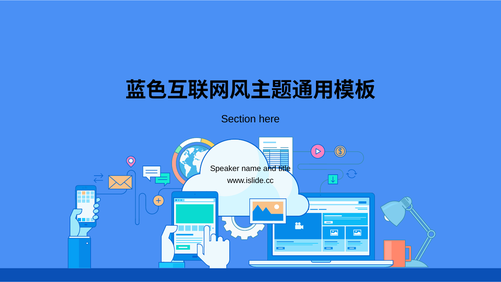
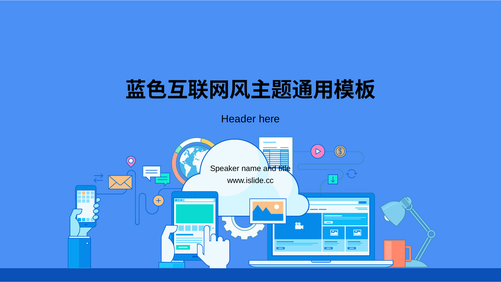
Section: Section -> Header (238, 119)
